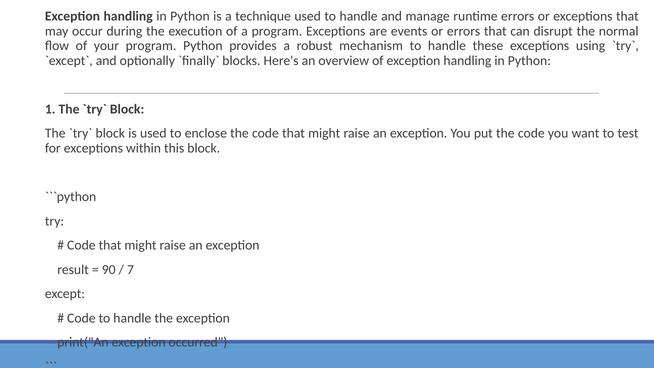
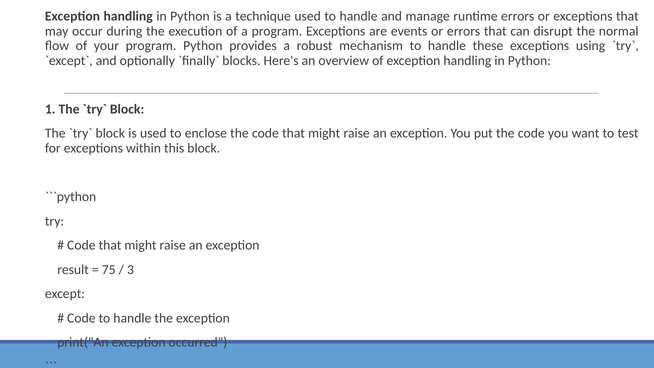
90: 90 -> 75 (109, 269)
7: 7 -> 3 (130, 269)
